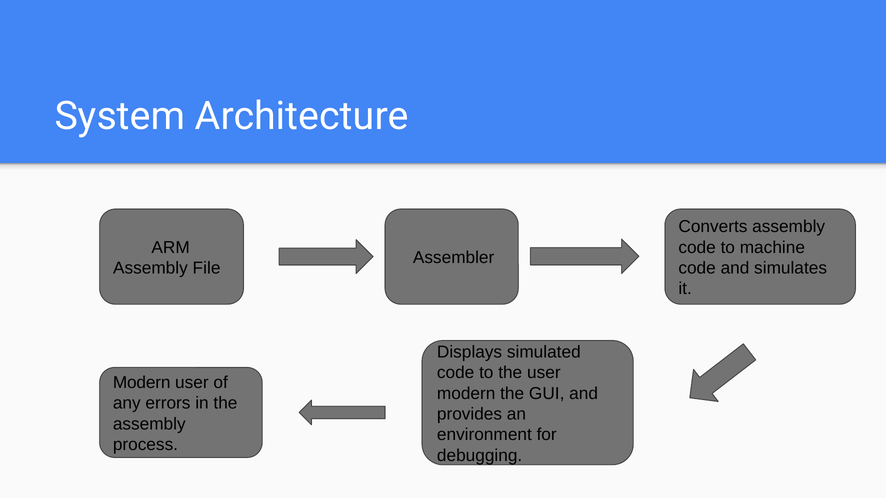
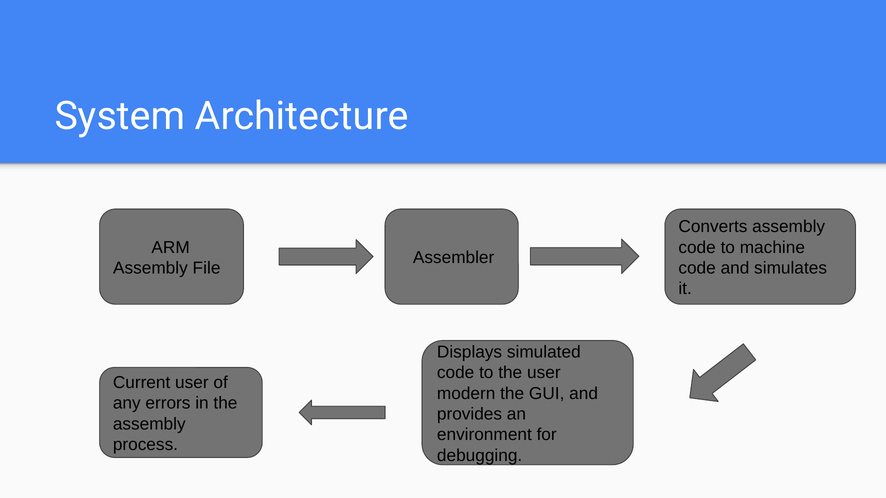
Modern: Modern -> Current (142, 383)
